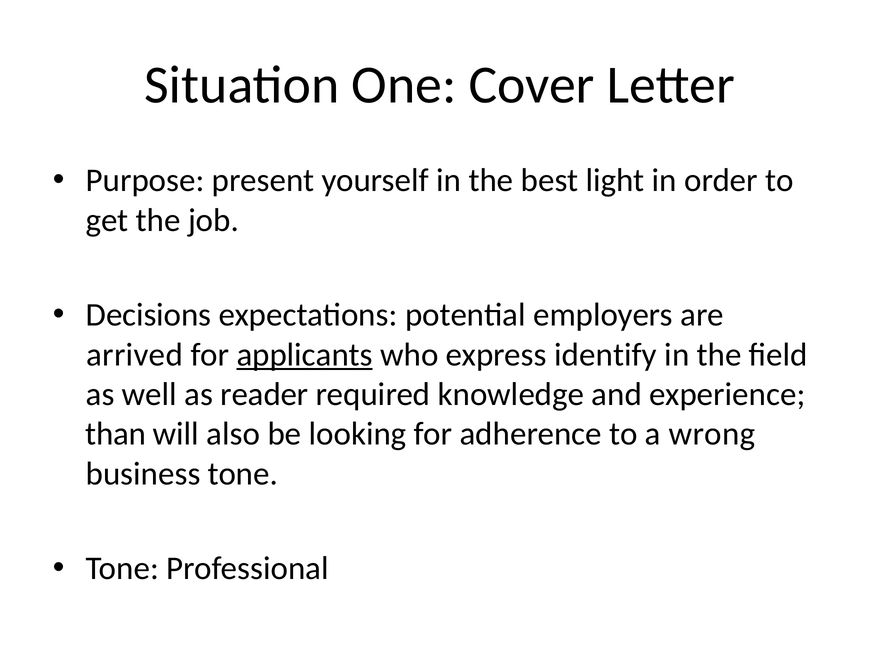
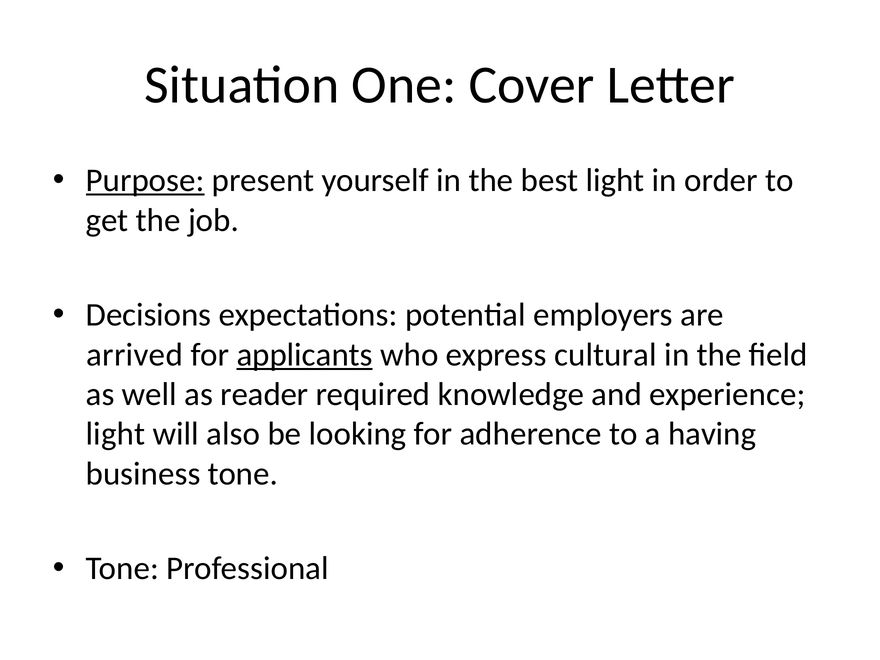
Purpose underline: none -> present (145, 181)
identify: identify -> cultural (606, 355)
than: than -> light (116, 434)
wrong: wrong -> having (712, 434)
